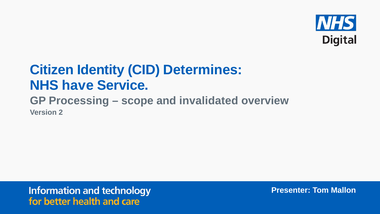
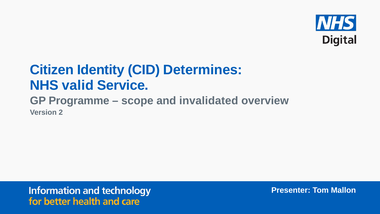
have: have -> valid (78, 85)
Processing: Processing -> Programme (79, 101)
